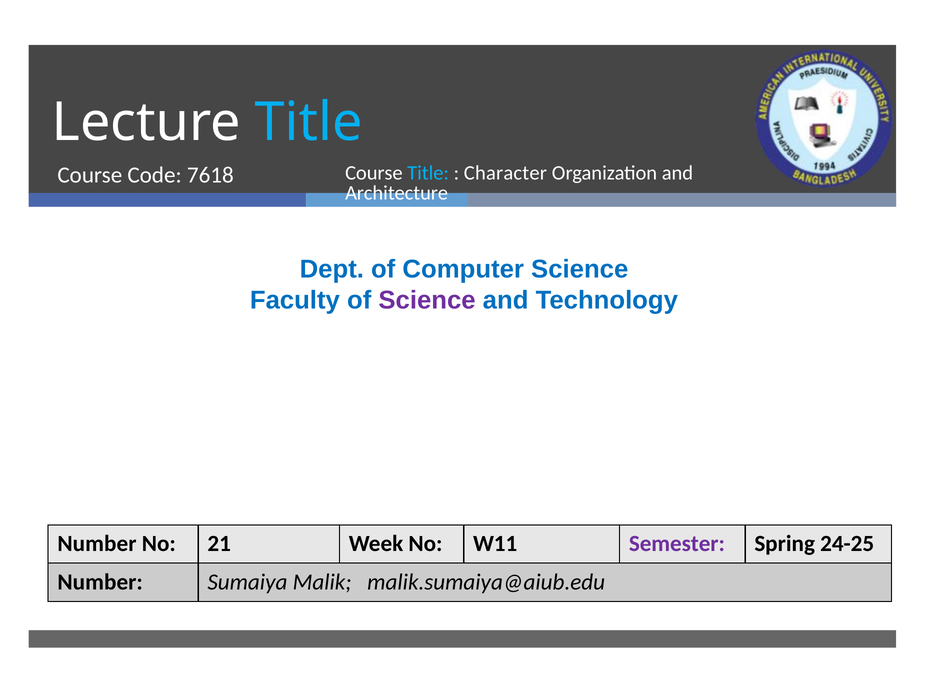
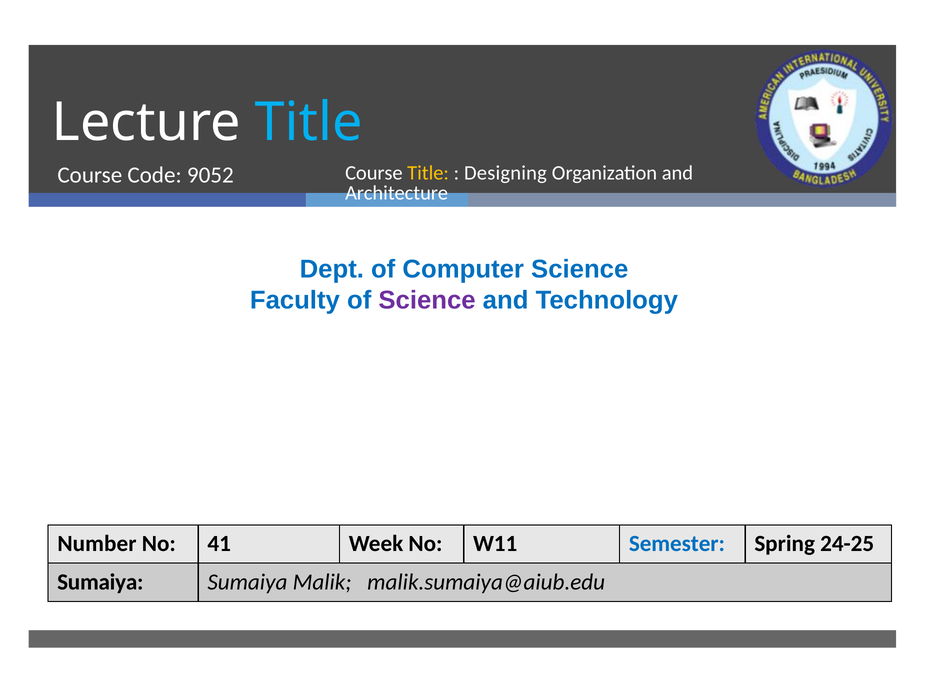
Title colour: light blue -> yellow (428, 173)
Character: Character -> Designing (505, 173)
7618: 7618 -> 9052 (210, 175)
21: 21 -> 41 (219, 544)
Semester colour: purple -> blue (677, 544)
Number: Number -> Sumaiya (100, 582)
